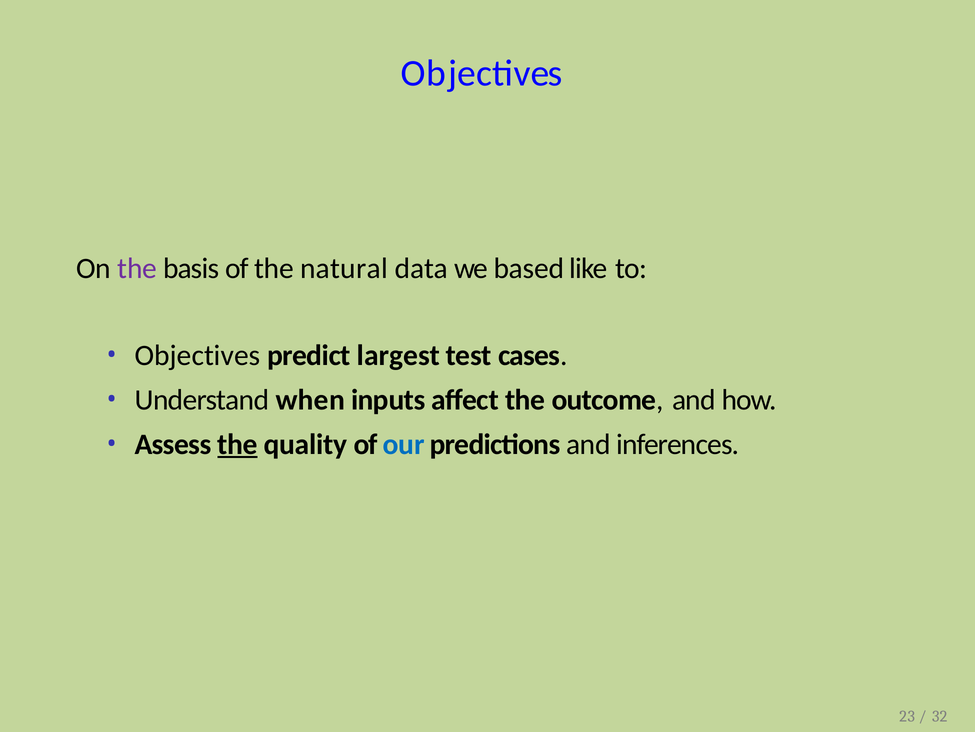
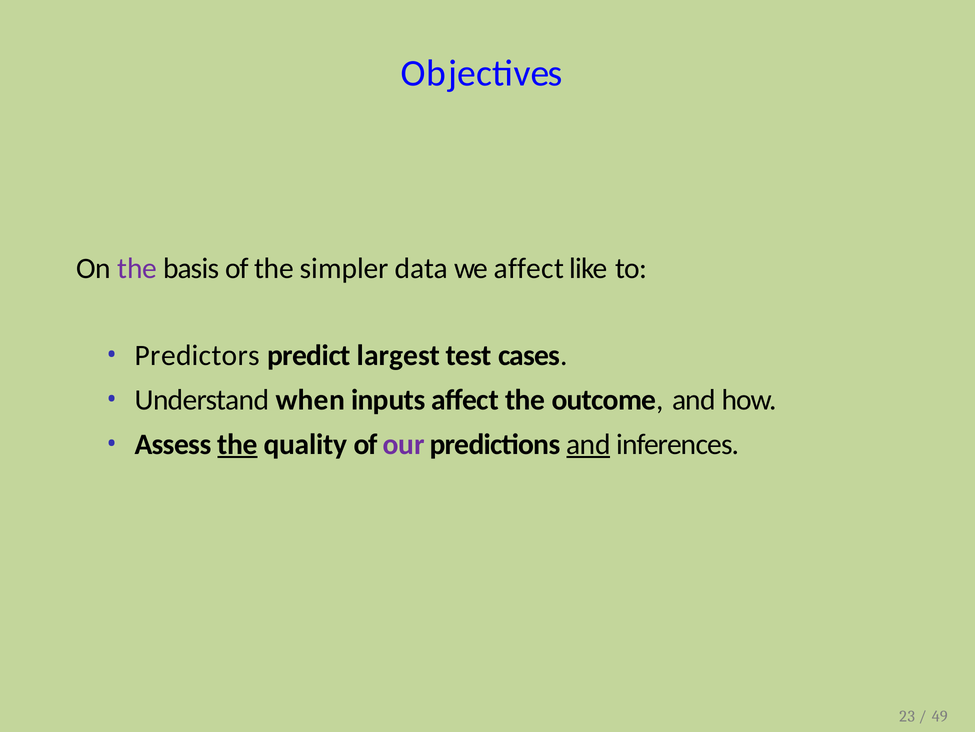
natural: natural -> simpler (344, 268)
we based: based -> affect (529, 268)
Objectives: Objectives -> Predictors (197, 356)
our colour: blue -> purple (404, 444)
and underline: none -> present (588, 444)
32: 32 -> 49 (940, 716)
